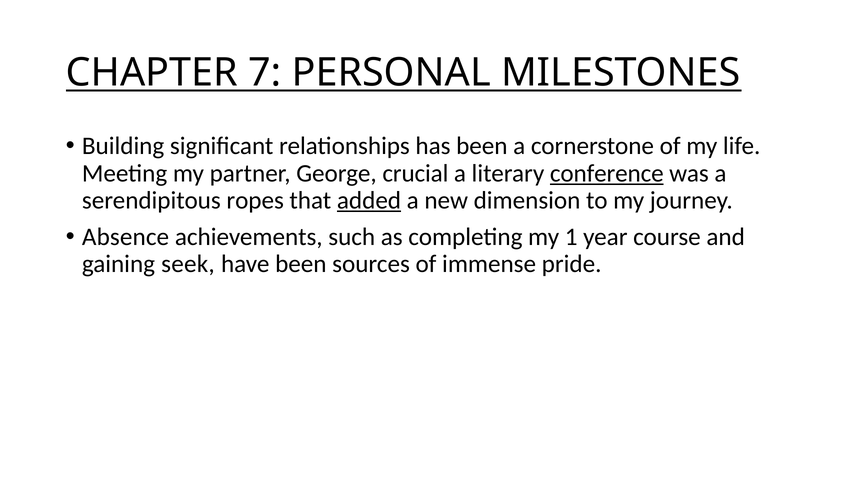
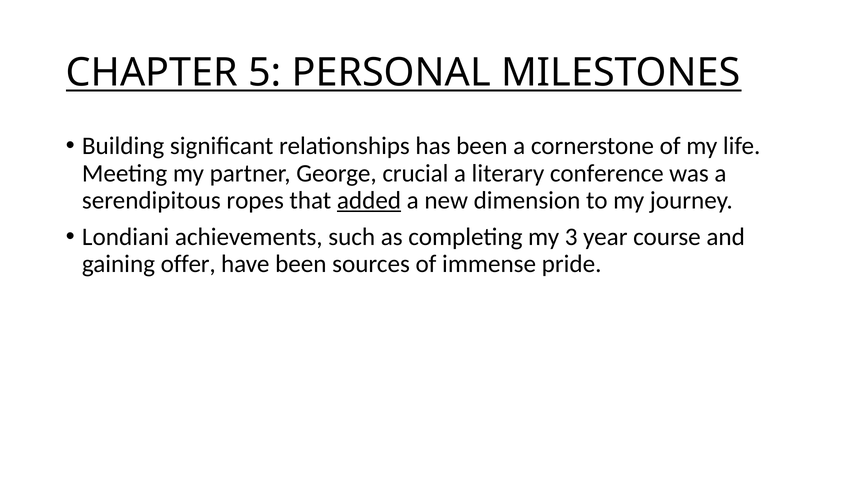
7: 7 -> 5 (265, 72)
conference underline: present -> none (607, 173)
Absence: Absence -> Londiani (126, 236)
1: 1 -> 3 (571, 236)
seek: seek -> offer (188, 264)
